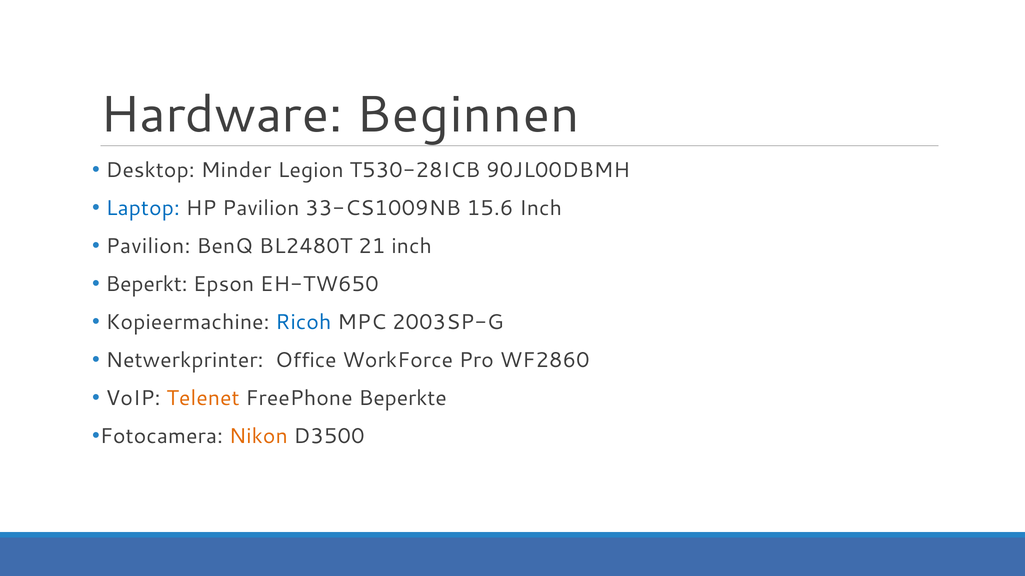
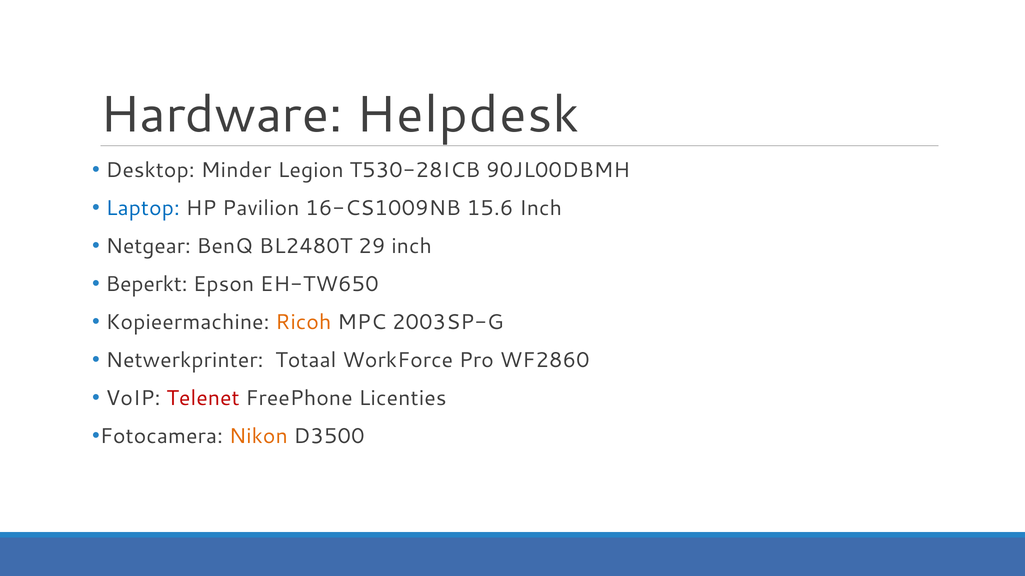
Beginnen: Beginnen -> Helpdesk (468, 115)
33-CS1009NB: 33-CS1009NB -> 16-CS1009NB (383, 208)
Pavilion: Pavilion -> Netgear (148, 246)
21: 21 -> 29 (372, 246)
Ricoh colour: blue -> orange (303, 322)
Office: Office -> Totaal (306, 360)
Telenet colour: orange -> red (203, 399)
Beperkte: Beperkte -> Licenties (403, 399)
